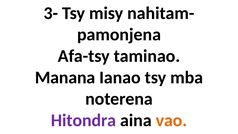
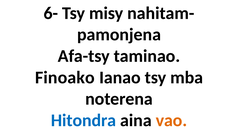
3-: 3- -> 6- (51, 13)
Manana: Manana -> Finoako (65, 77)
Hitondra colour: purple -> blue (84, 120)
